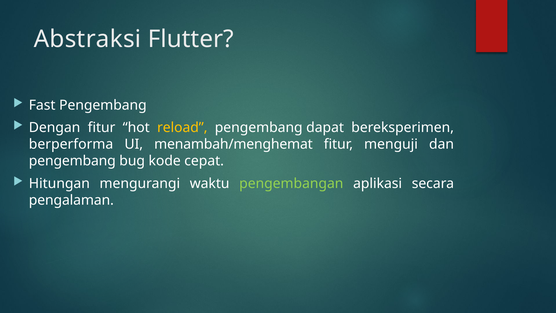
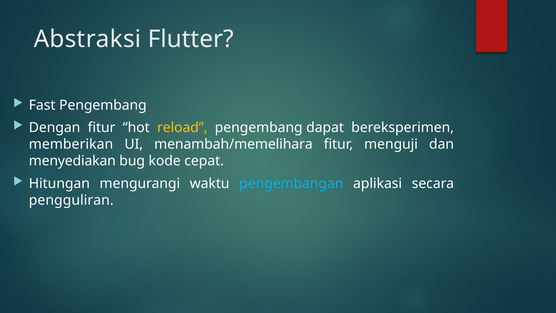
berperforma: berperforma -> memberikan (71, 144)
menambah/menghemat: menambah/menghemat -> menambah/memelihara (233, 144)
pengembang: pengembang -> menyediakan (72, 161)
pengembangan colour: light green -> light blue (291, 183)
pengalaman: pengalaman -> pengguliran (71, 200)
